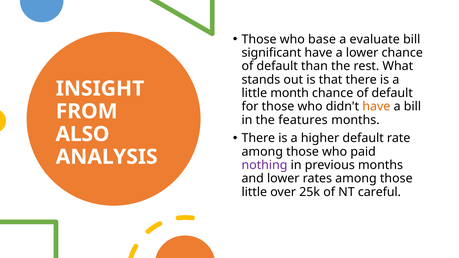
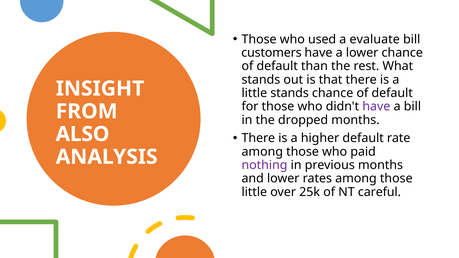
base: base -> used (322, 39)
significant: significant -> customers (271, 53)
little month: month -> stands (290, 93)
have colour: orange -> purple (376, 107)
features: features -> dropped (303, 120)
